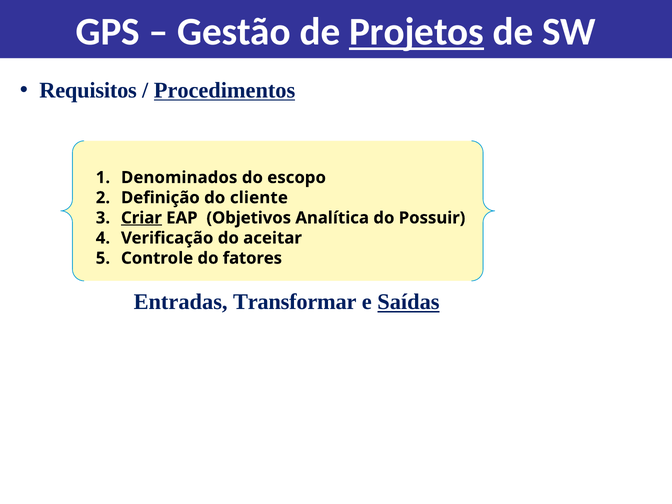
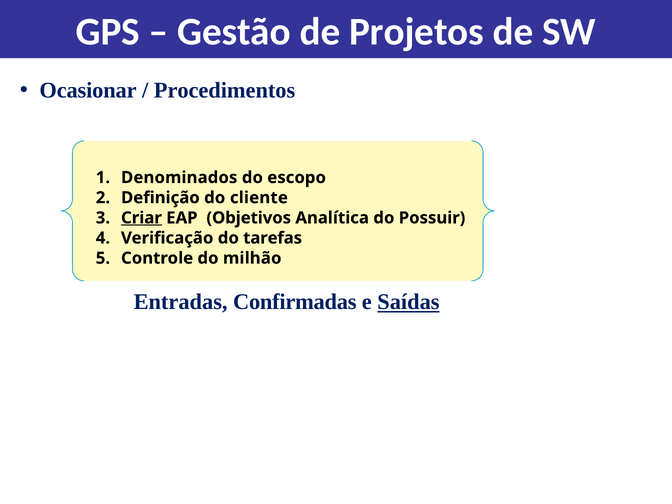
Projetos underline: present -> none (417, 32)
Requisitos: Requisitos -> Ocasionar (88, 90)
Procedimentos underline: present -> none (225, 90)
aceitar: aceitar -> tarefas (273, 238)
fatores: fatores -> milhão (252, 258)
Transformar: Transformar -> Confirmadas (295, 302)
